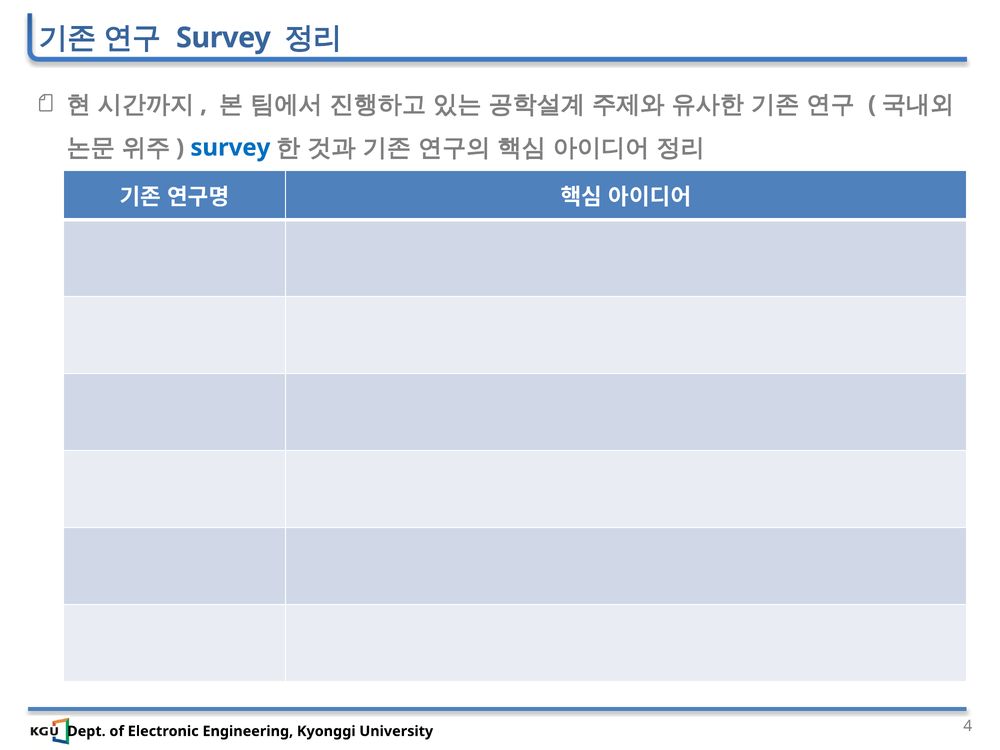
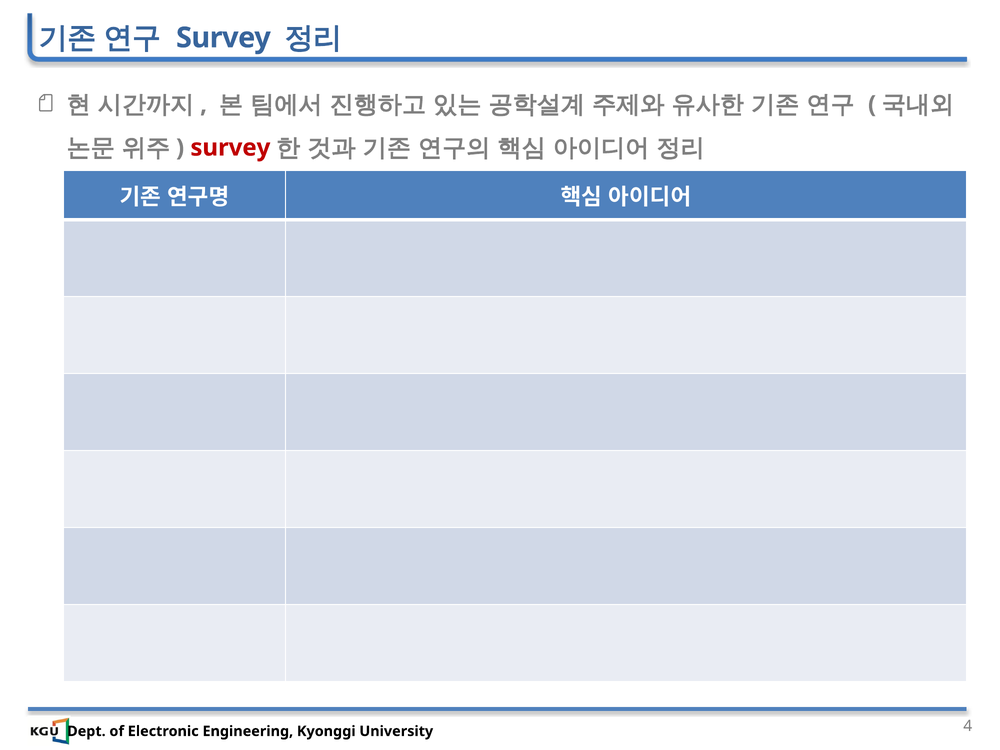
survey colour: blue -> red (230, 148)
